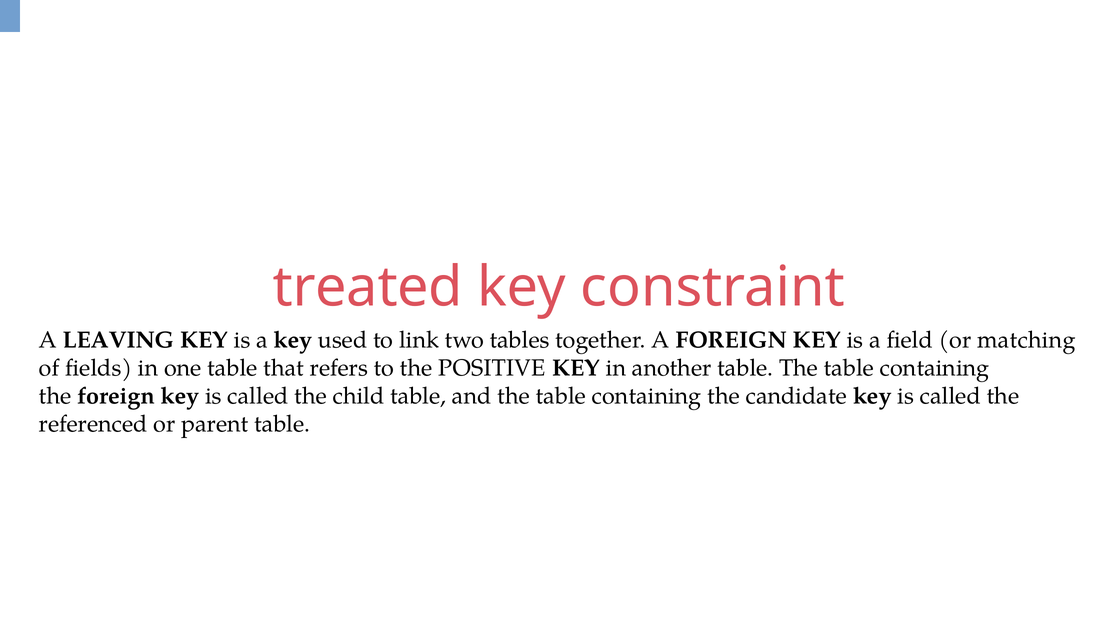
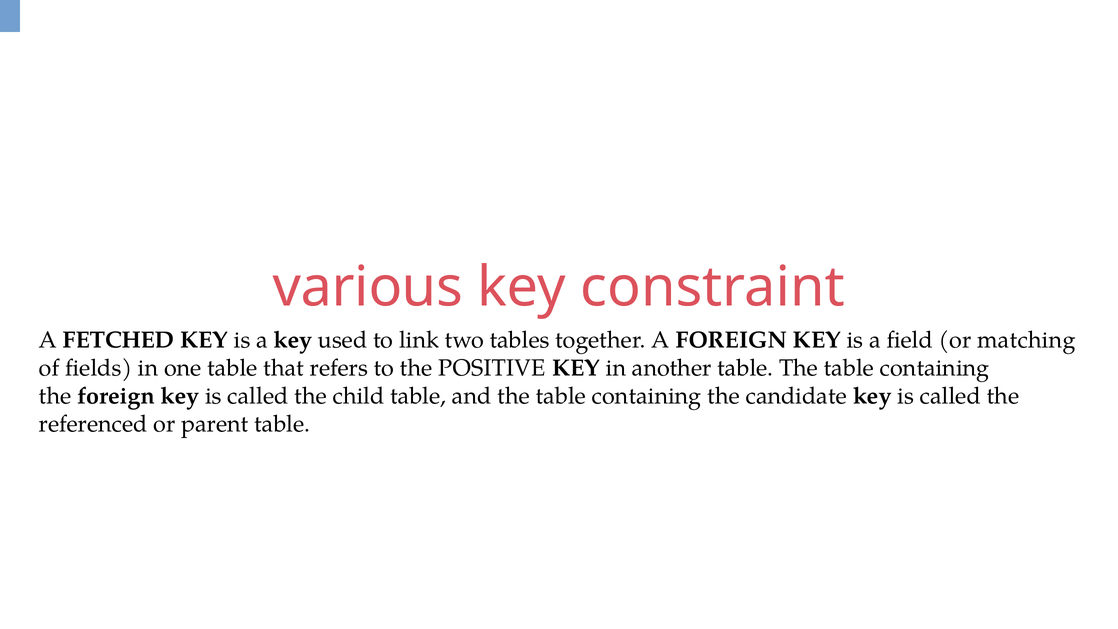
treated: treated -> various (368, 287)
LEAVING: LEAVING -> FETCHED (119, 340)
